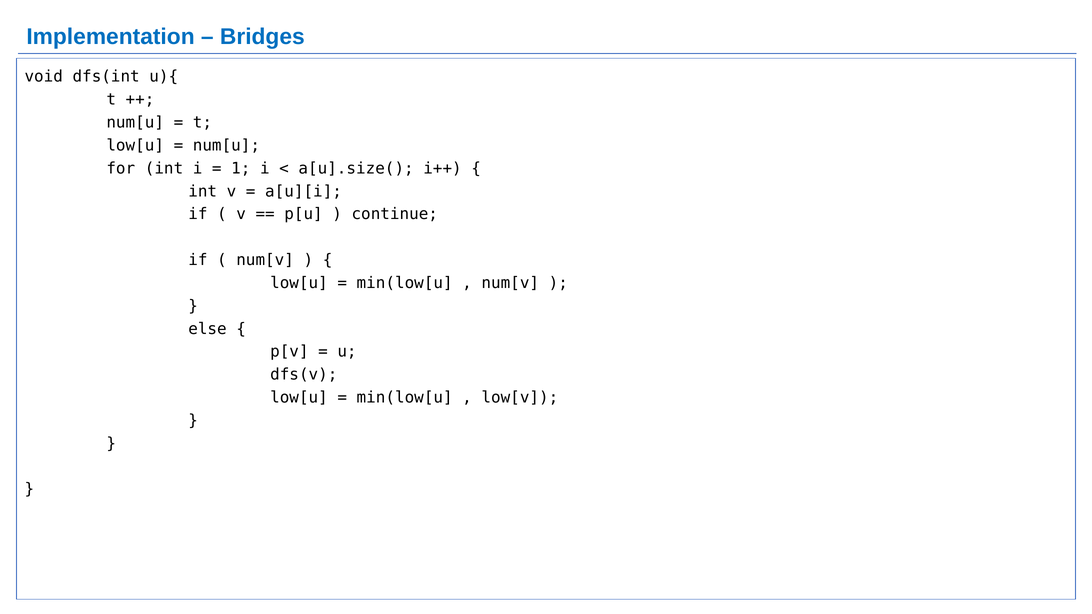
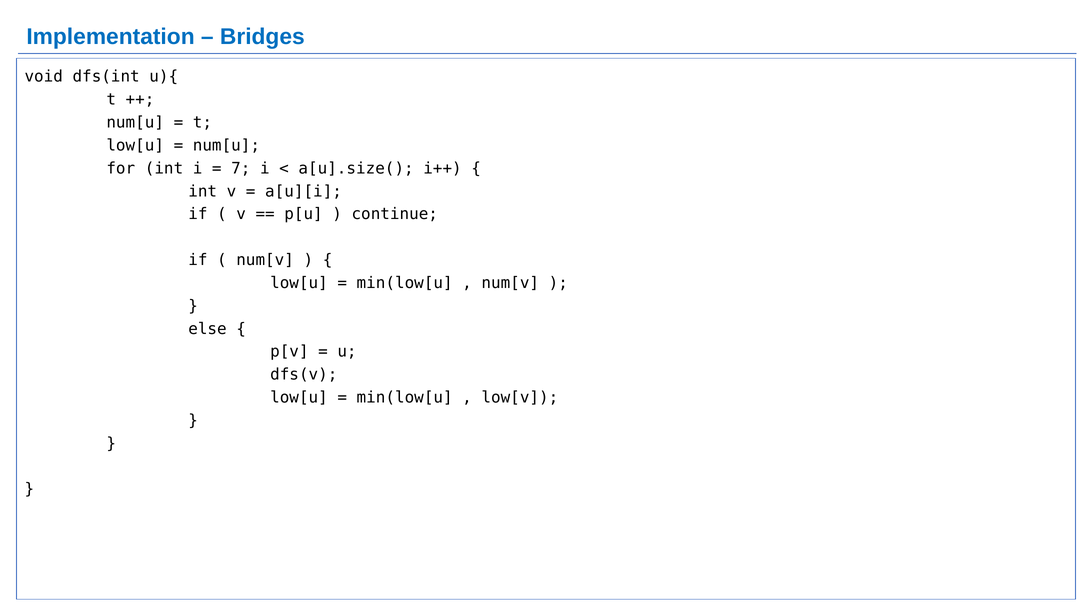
1: 1 -> 7 (241, 168)
